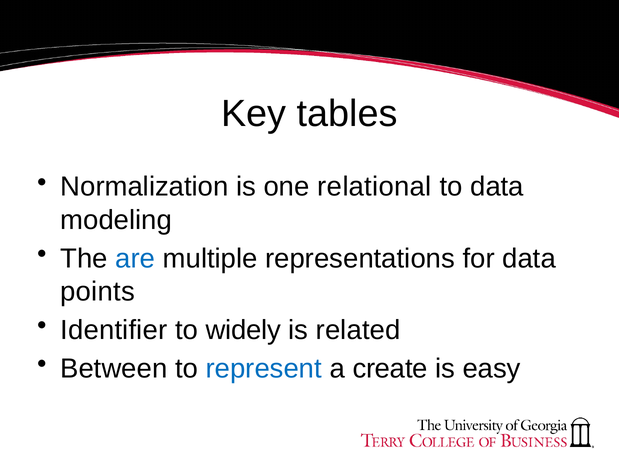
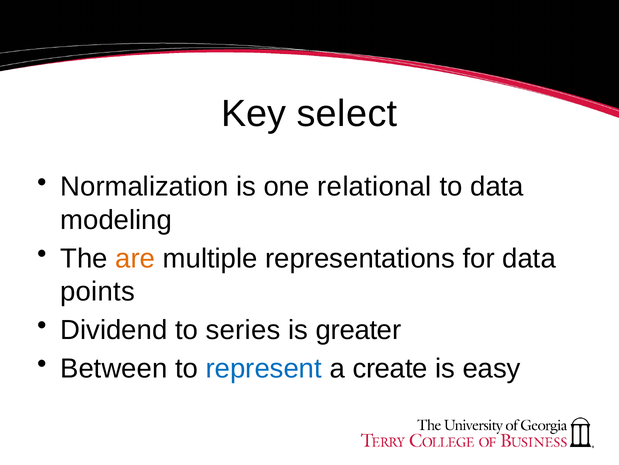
tables: tables -> select (347, 114)
are colour: blue -> orange (135, 258)
Identifier: Identifier -> Dividend (114, 330)
widely: widely -> series (243, 330)
related: related -> greater (358, 330)
